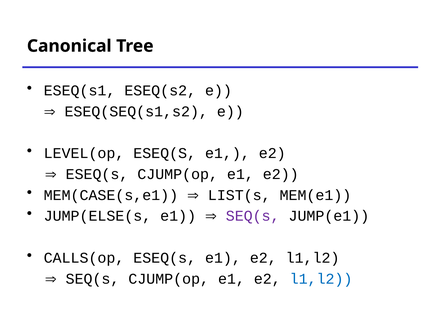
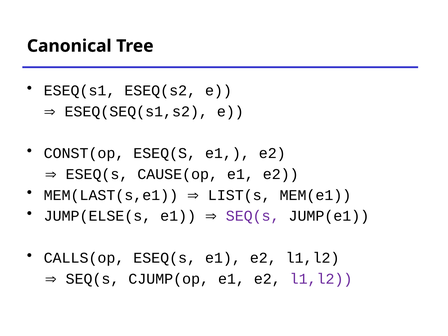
LEVEL(op: LEVEL(op -> CONST(op (84, 153)
ESEQ(s CJUMP(op: CJUMP(op -> CAUSE(op (178, 174)
MEM(CASE(s,e1: MEM(CASE(s,e1 -> MEM(LAST(s,e1 (111, 195)
l1,l2 colour: blue -> purple (321, 279)
